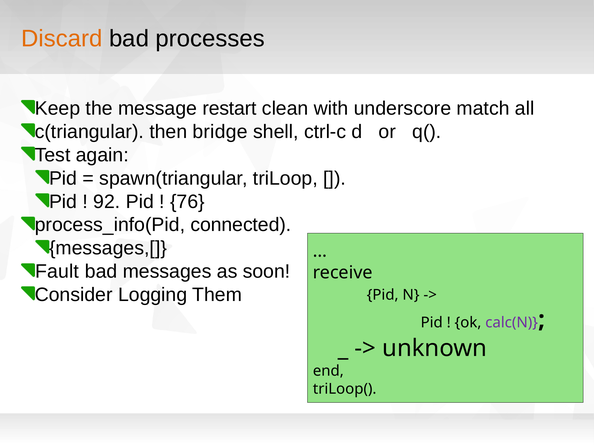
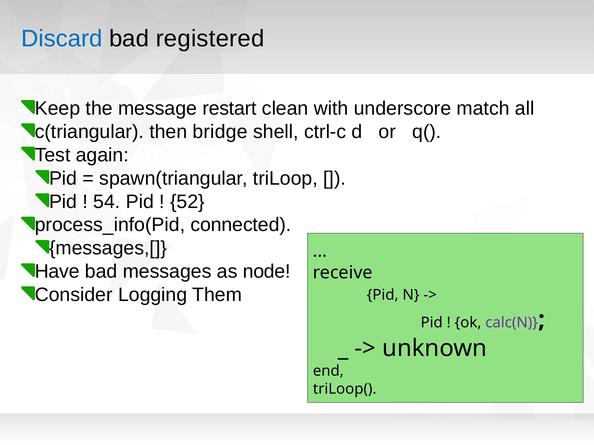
Discard colour: orange -> blue (62, 39)
processes: processes -> registered (210, 39)
92: 92 -> 54 (107, 202)
76: 76 -> 52 (187, 202)
Fault: Fault -> Have (57, 272)
soon: soon -> node (267, 272)
